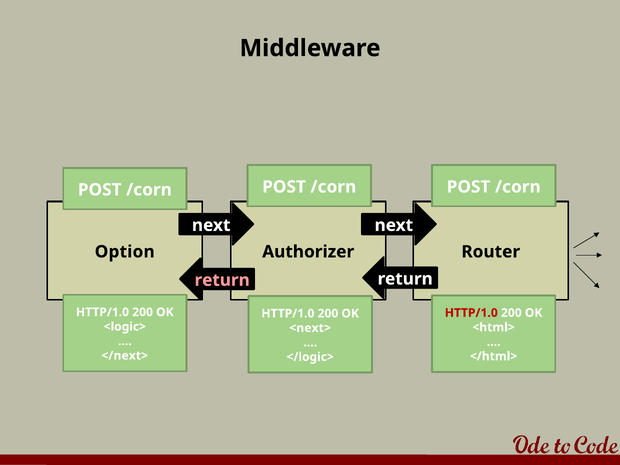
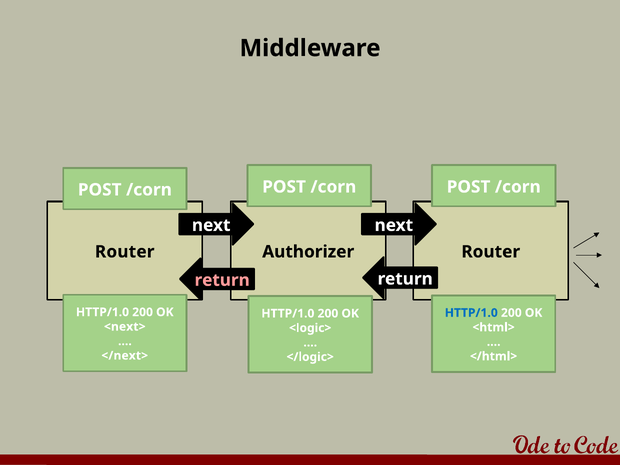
Option: Option -> Router (125, 252)
HTTP/1.0 colour: red -> blue (471, 313)
<logic>: <logic> -> <next> (125, 327)
<next>: <next> -> <logic> (310, 328)
